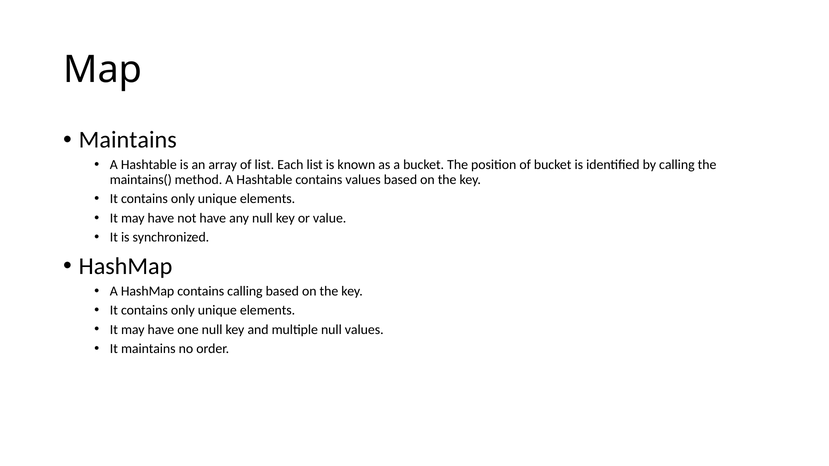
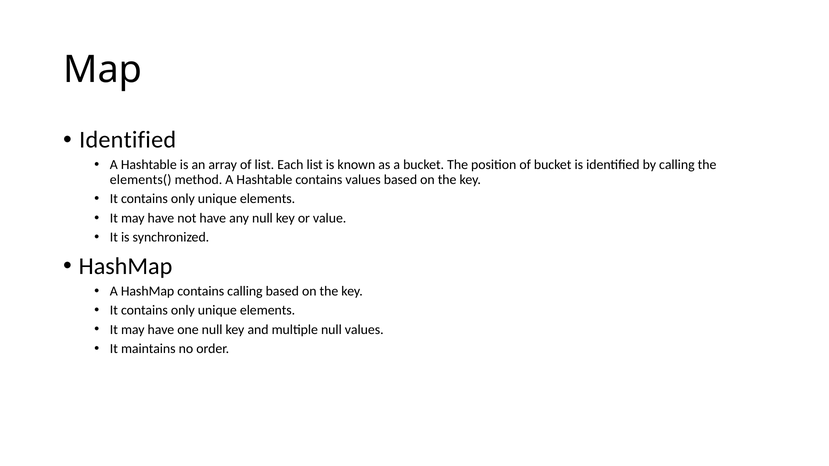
Maintains: Maintains -> Identified (128, 140)
maintains(: maintains( -> elements( (141, 180)
